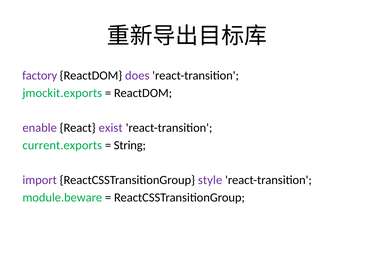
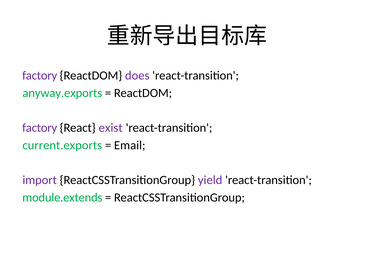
jmockit.exports: jmockit.exports -> anyway.exports (62, 93)
enable: enable -> factory (40, 128)
String: String -> Email (130, 145)
style: style -> yield (210, 180)
module.beware: module.beware -> module.extends (62, 198)
